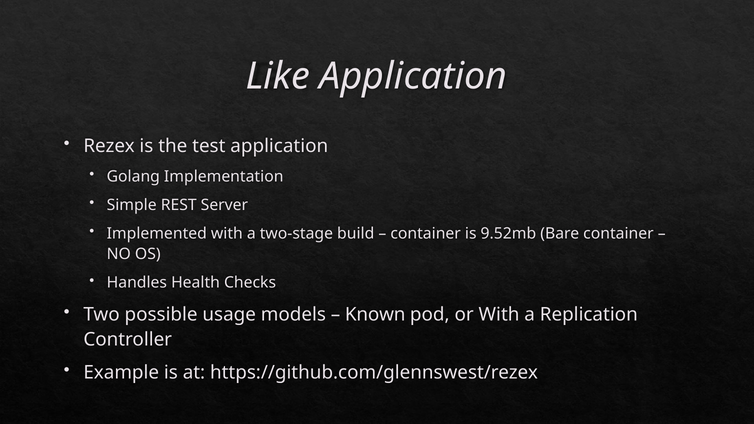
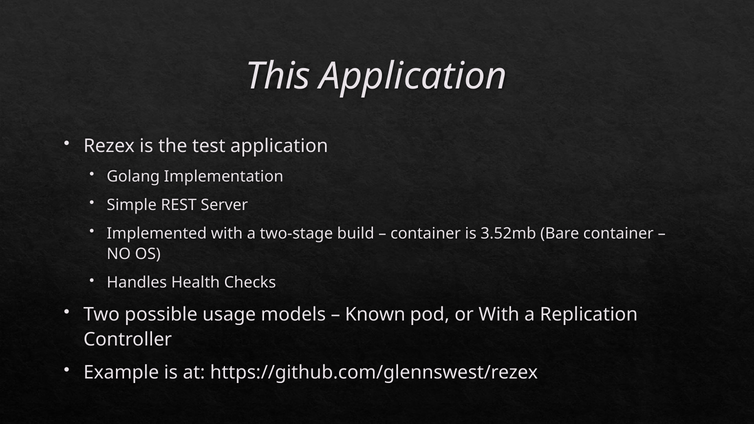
Like: Like -> This (278, 76)
9.52mb: 9.52mb -> 3.52mb (508, 234)
